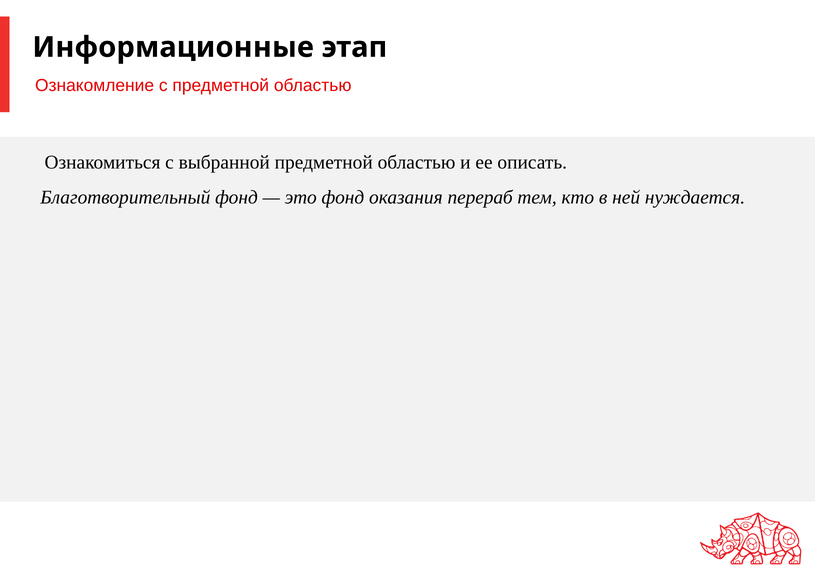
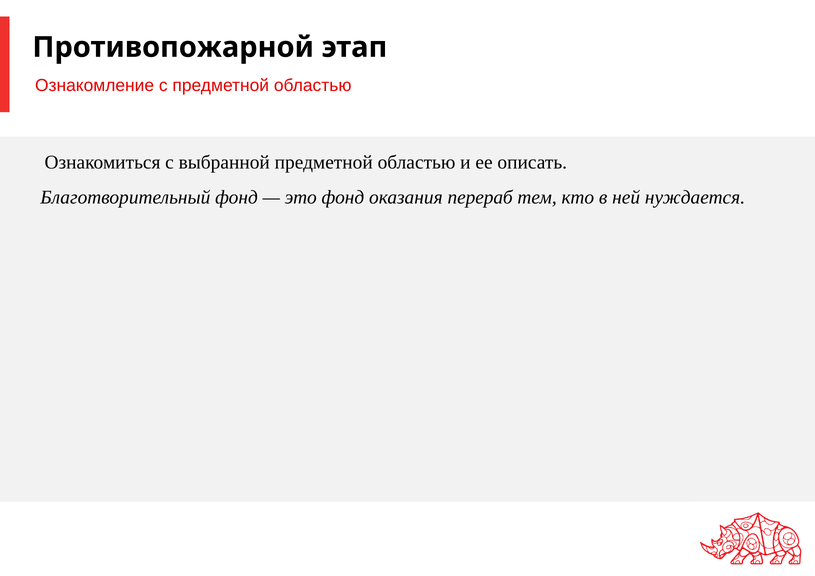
Информационные: Информационные -> Противопожарной (173, 47)
